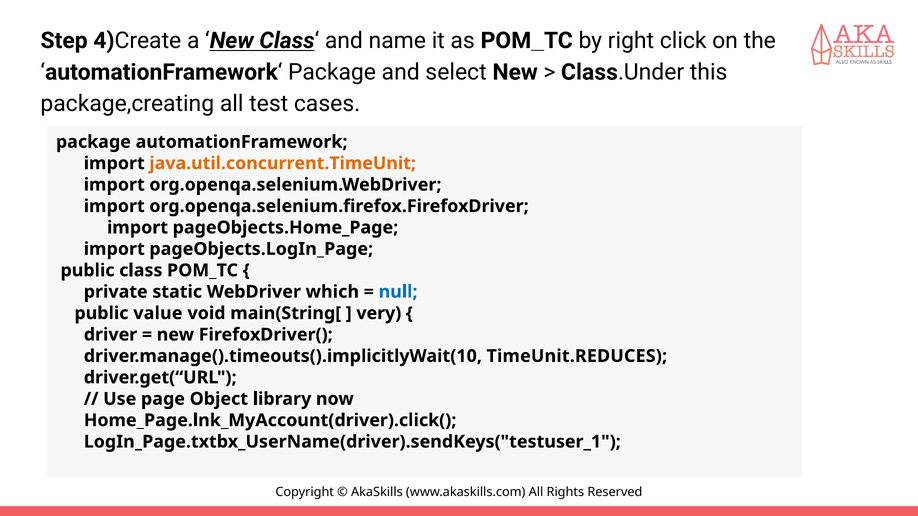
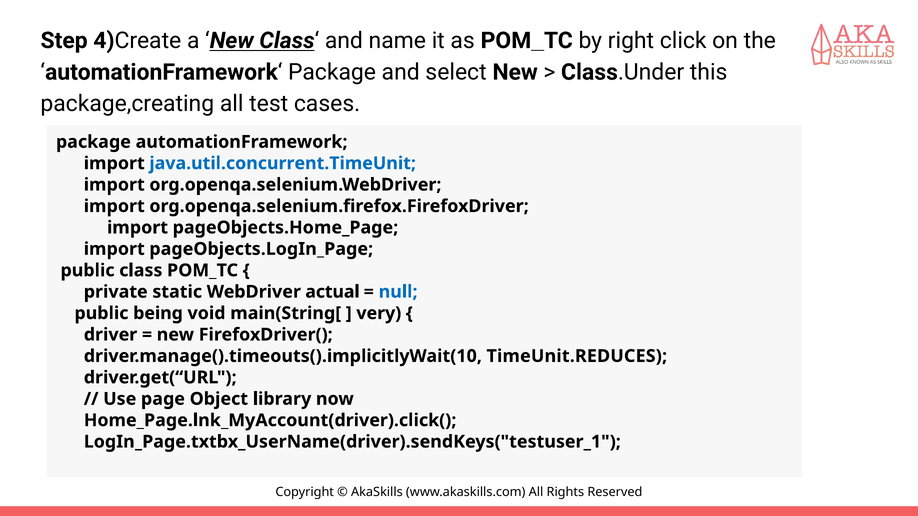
java.util.concurrent.TimeUnit colour: orange -> blue (283, 163)
which: which -> actual (332, 292)
value: value -> being (158, 313)
